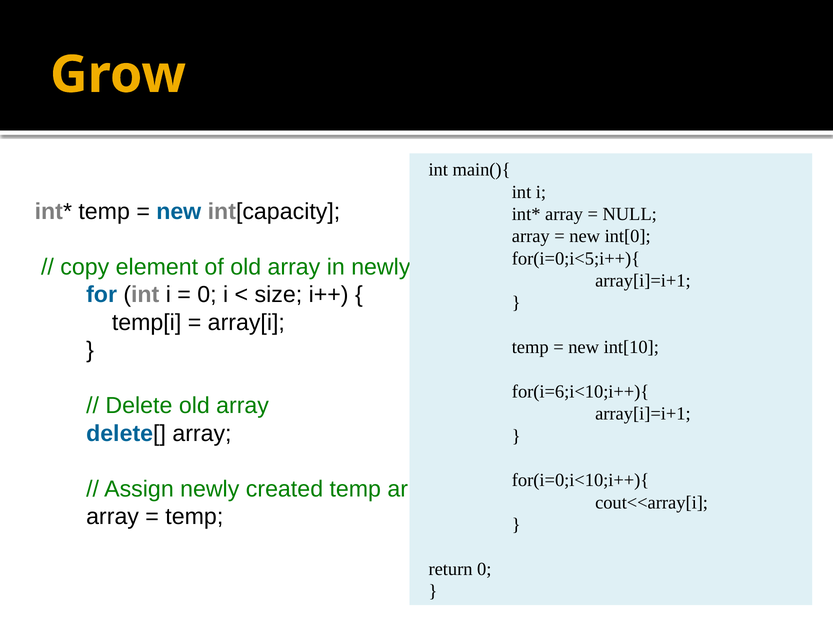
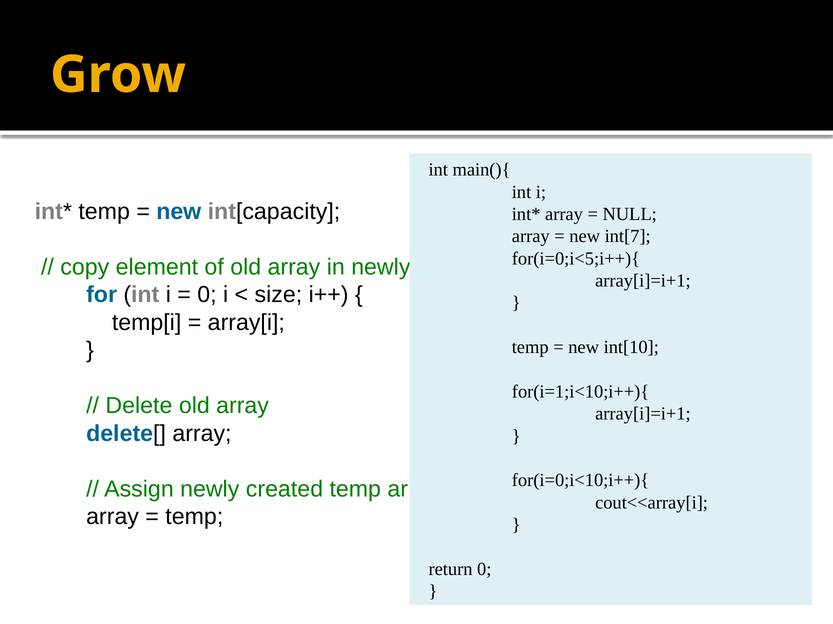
int[0: int[0 -> int[7 (628, 237)
for(i=6;i<10;i++){: for(i=6;i<10;i++){ -> for(i=1;i<10;i++){ (581, 392)
